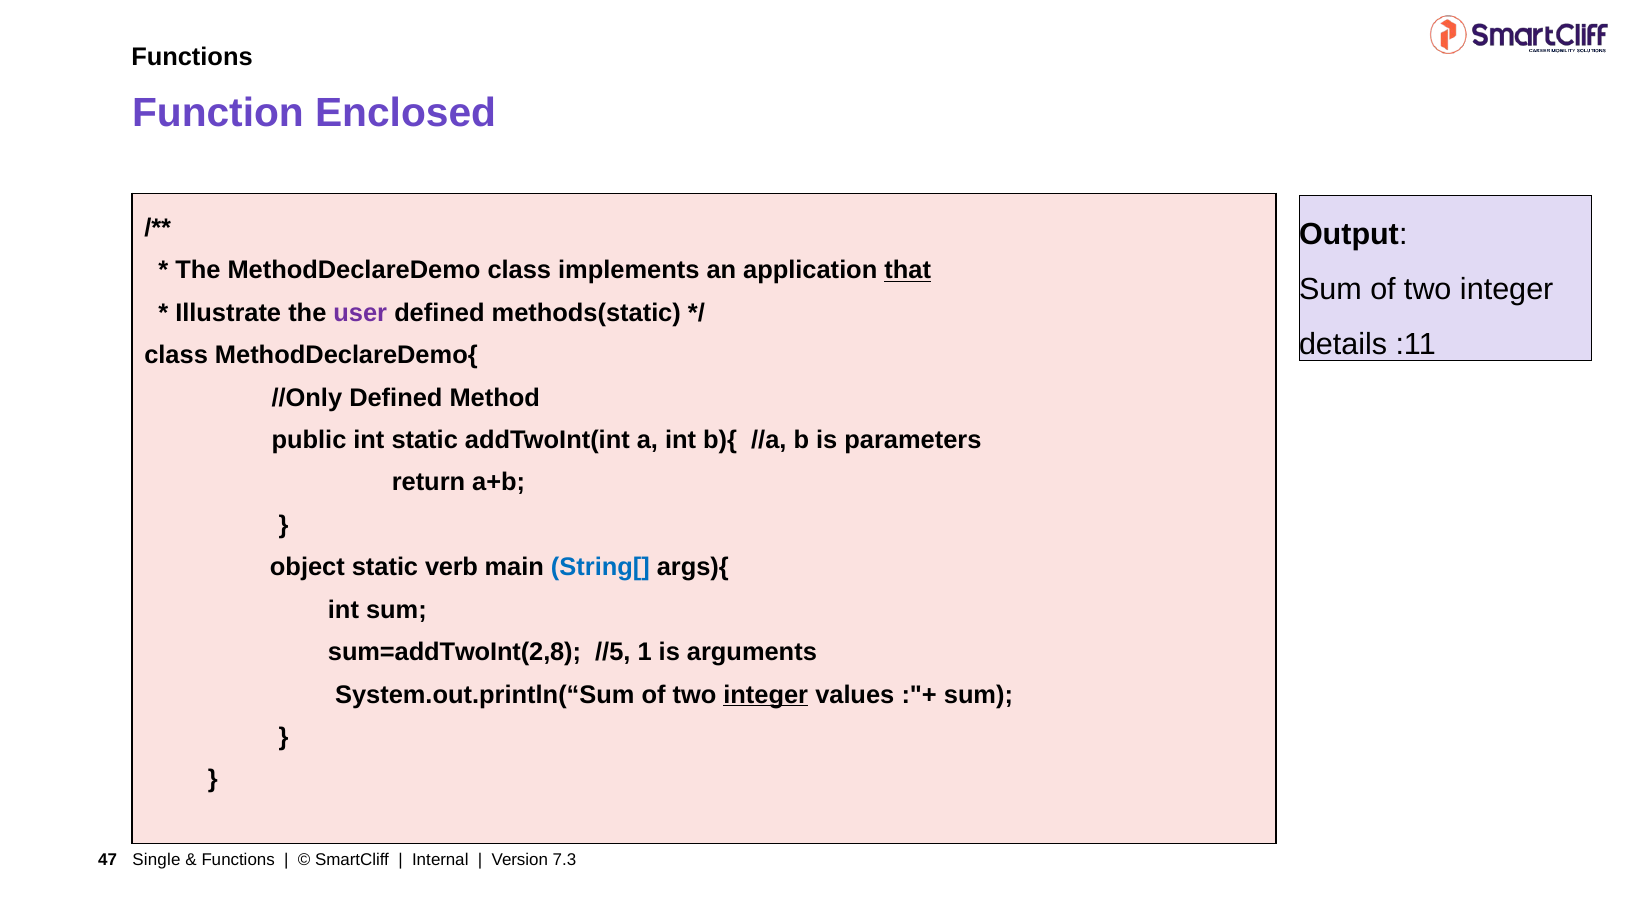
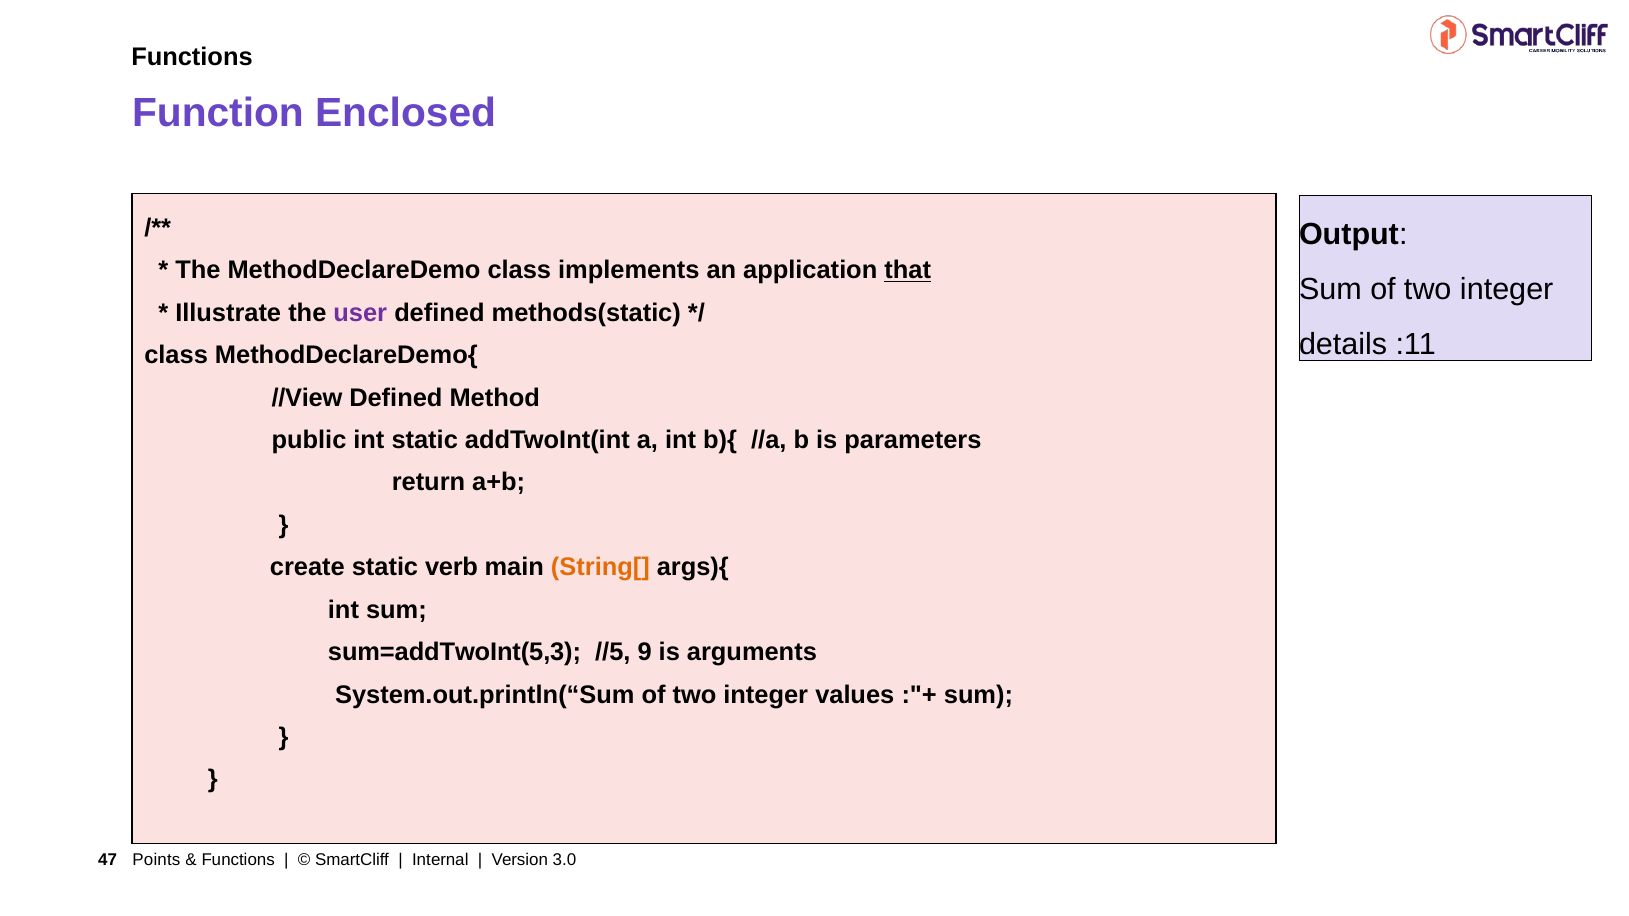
//Only: //Only -> //View (307, 398)
object: object -> create (307, 568)
String[ colour: blue -> orange (600, 568)
sum=addTwoInt(2,8: sum=addTwoInt(2,8 -> sum=addTwoInt(5,3 (455, 652)
1: 1 -> 9 (645, 652)
integer underline: present -> none (766, 695)
Single: Single -> Points (156, 861)
7.3: 7.3 -> 3.0 (564, 861)
